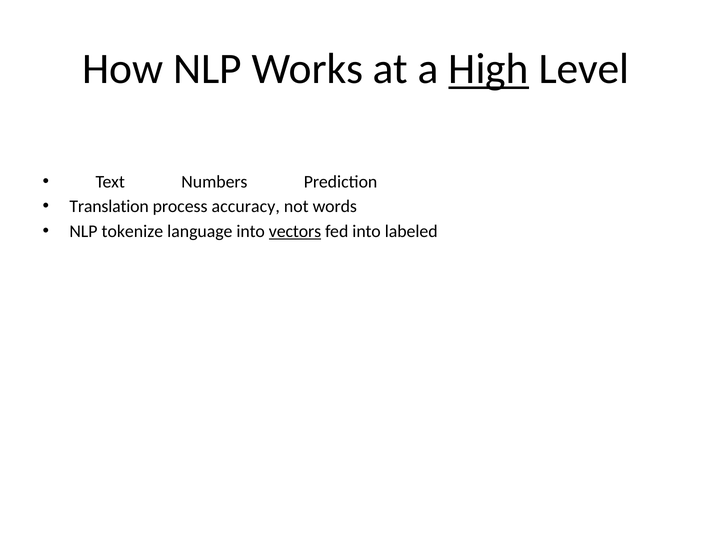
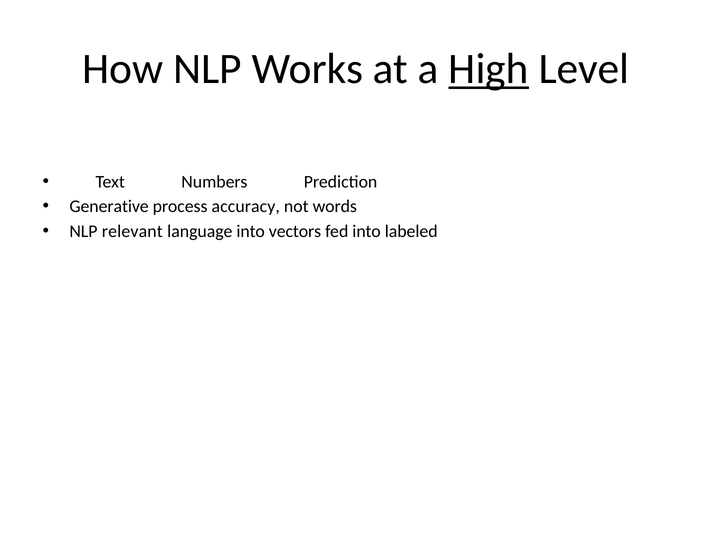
Translation: Translation -> Generative (109, 207)
tokenize: tokenize -> relevant (132, 231)
vectors underline: present -> none (295, 231)
